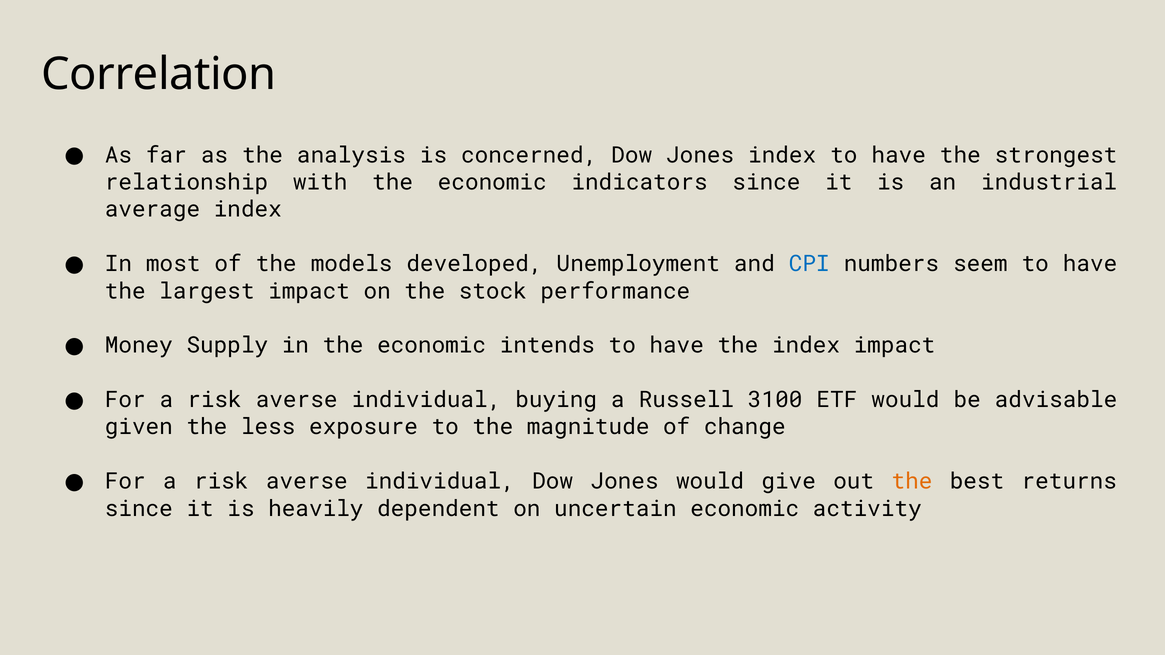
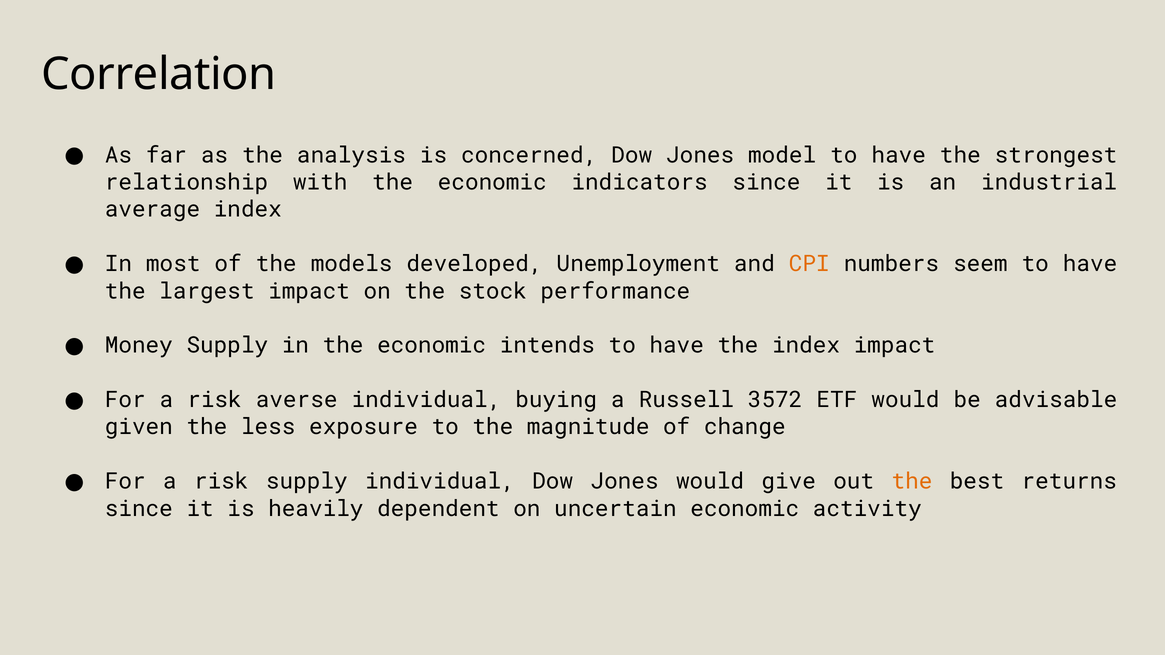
Jones index: index -> model (782, 155)
CPI colour: blue -> orange (809, 264)
3100: 3100 -> 3572 (775, 400)
averse: averse -> supply (307, 482)
